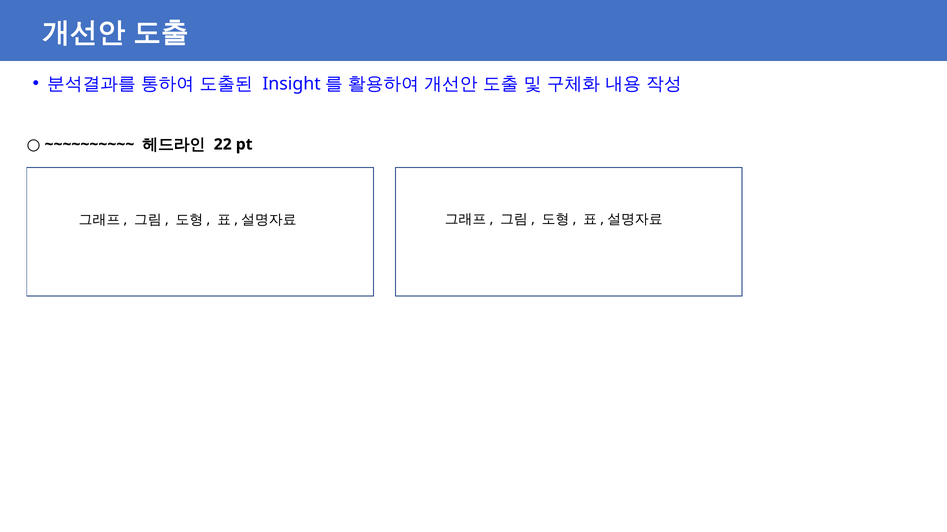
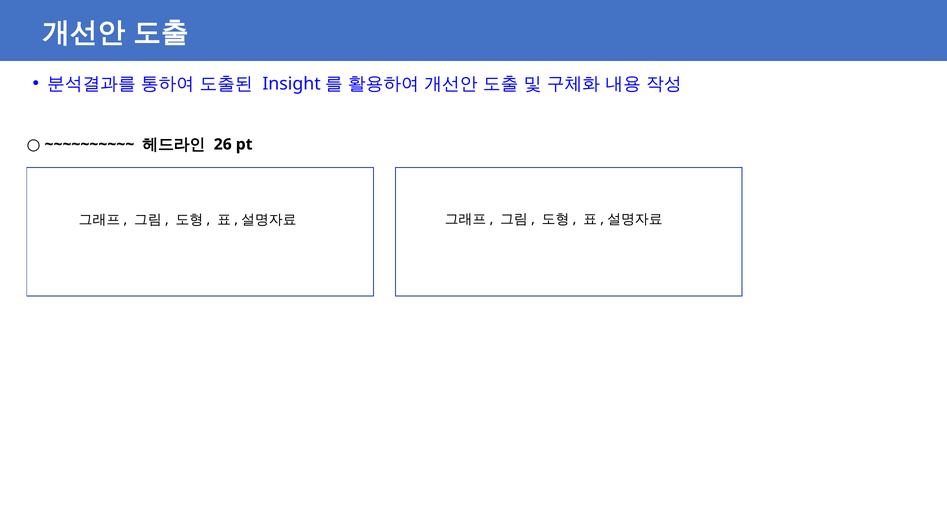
22: 22 -> 26 (223, 145)
